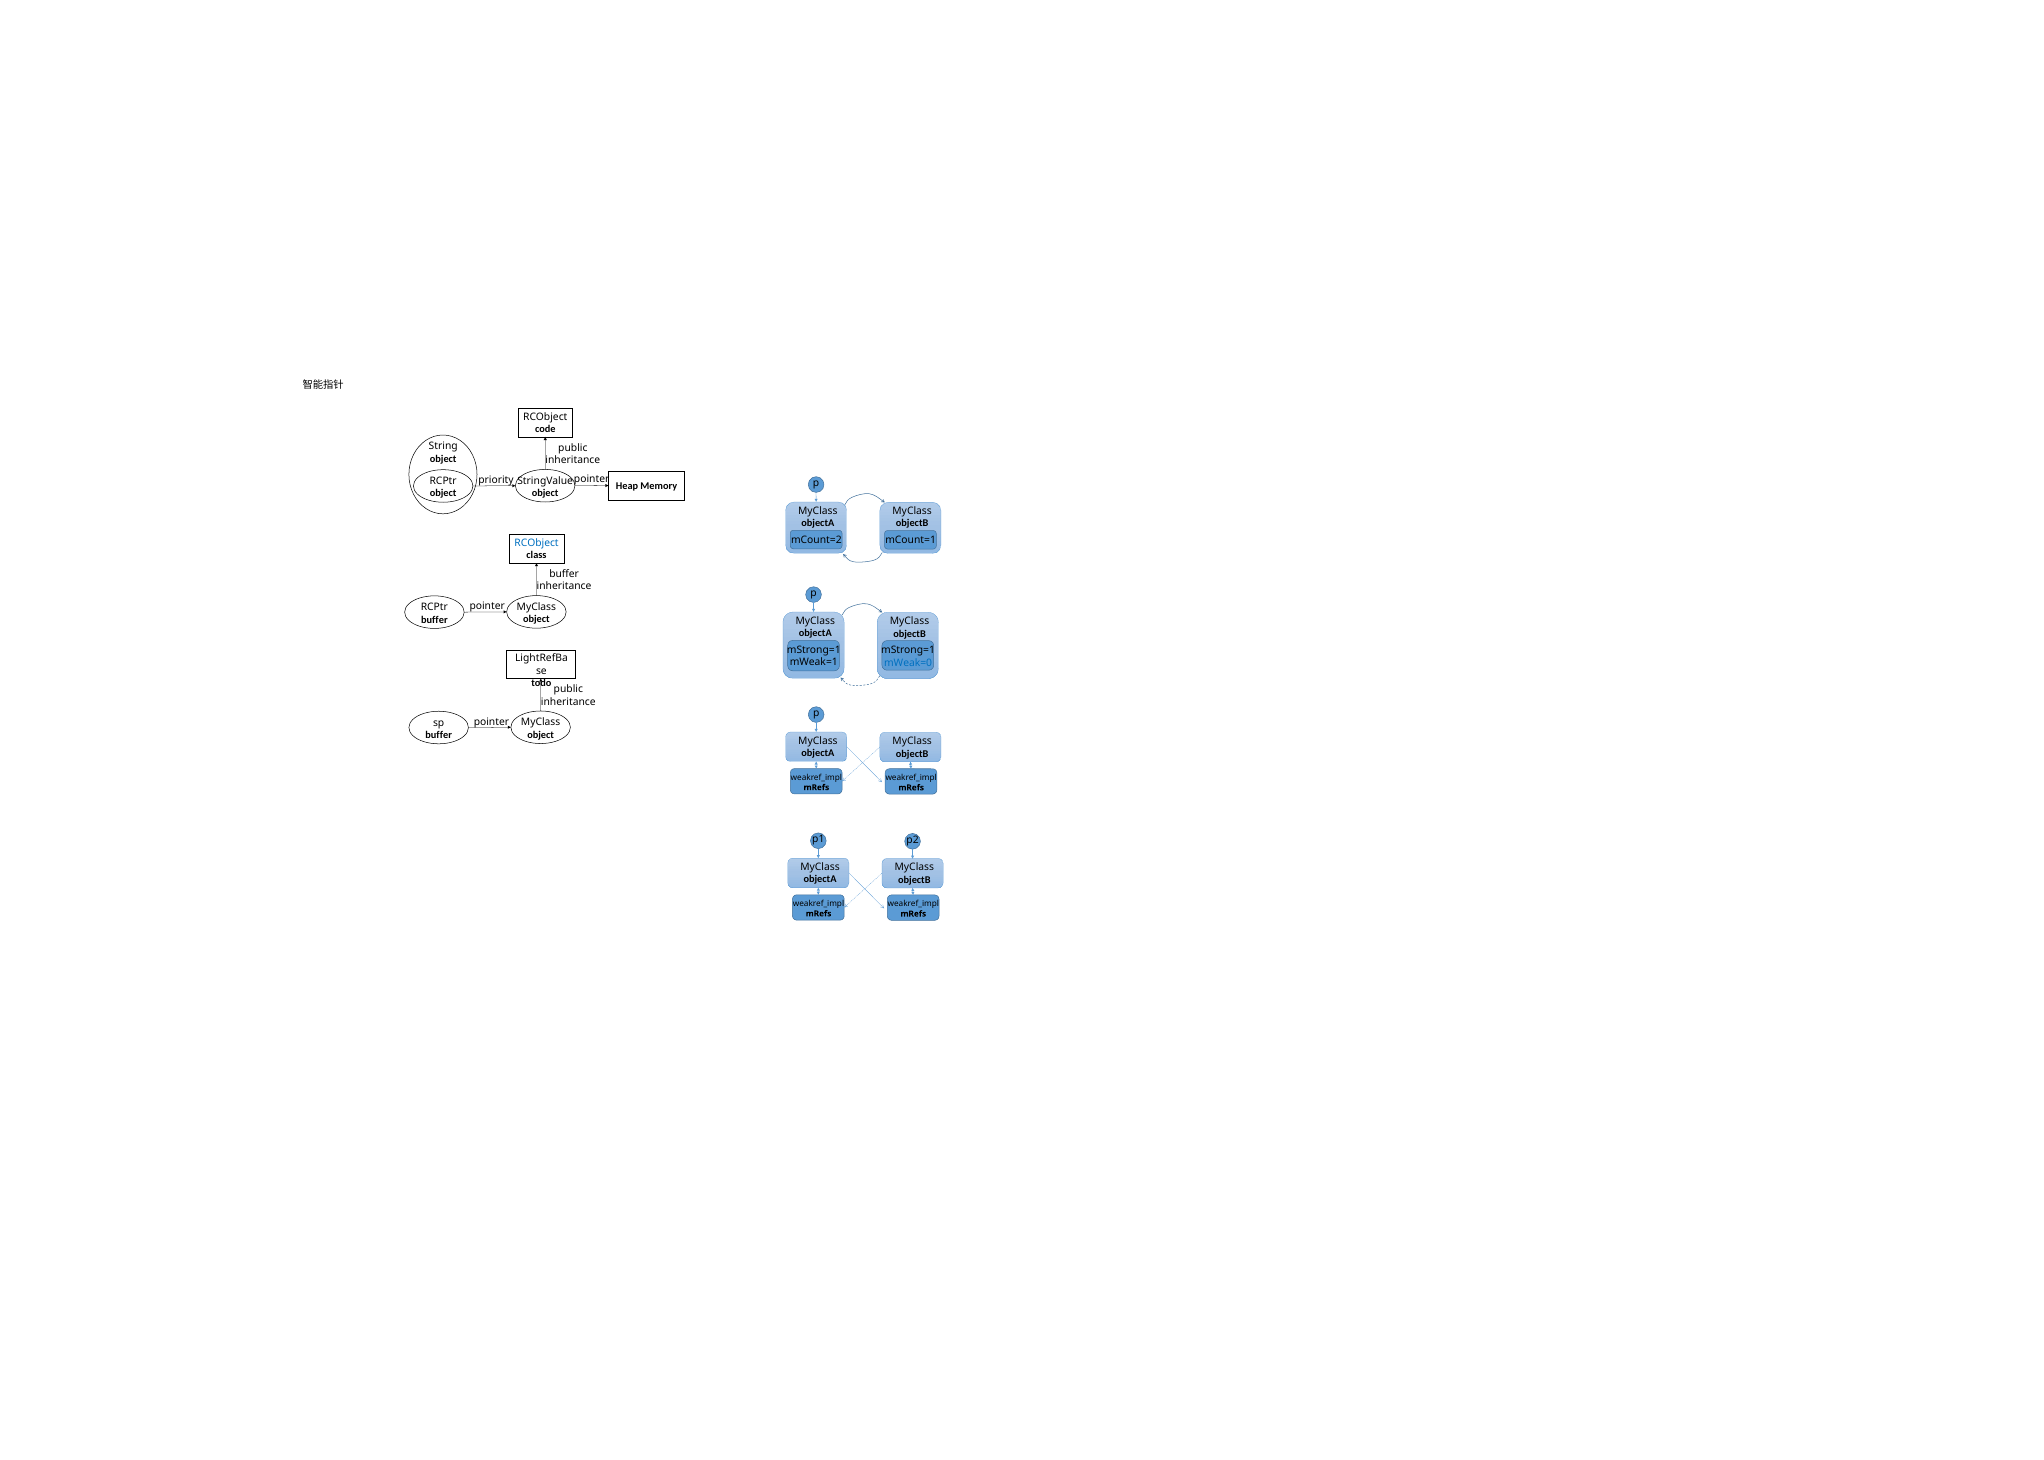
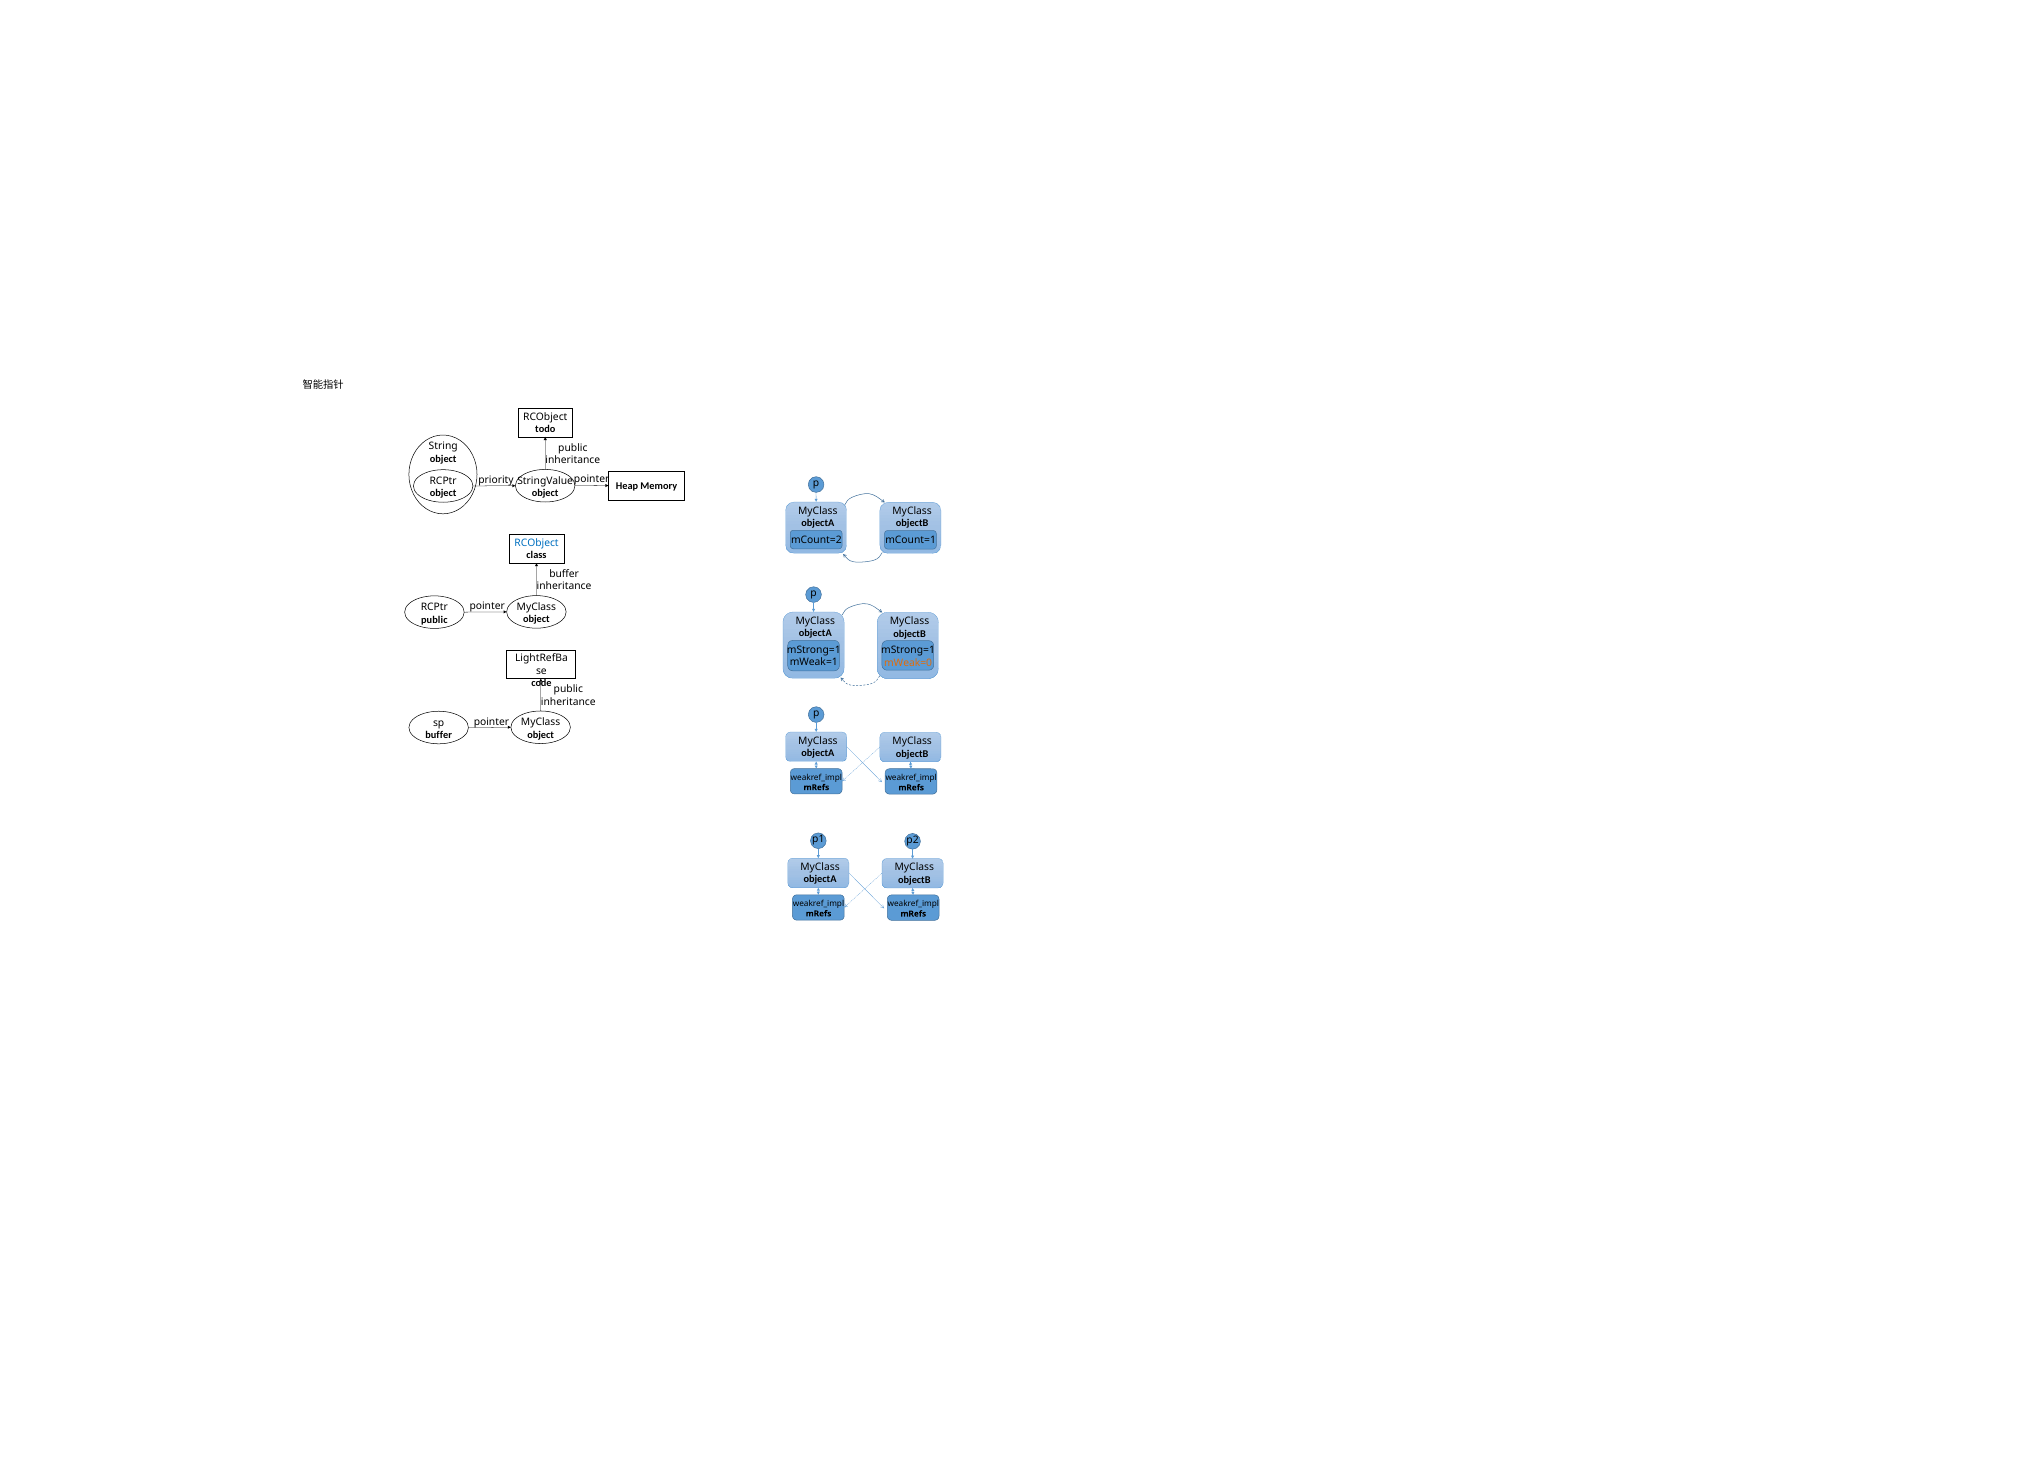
code: code -> todo (545, 429)
buffer: buffer -> public (434, 620)
mWeak=0 colour: blue -> orange (908, 663)
todo: todo -> code (541, 683)
